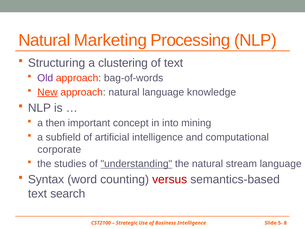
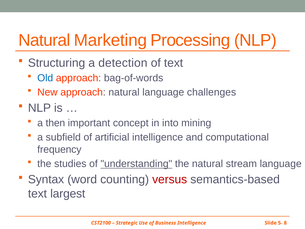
clustering: clustering -> detection (123, 63)
Old colour: purple -> blue (45, 78)
New underline: present -> none (47, 92)
knowledge: knowledge -> challenges (212, 92)
corporate: corporate -> frequency (59, 149)
search: search -> largest (68, 194)
